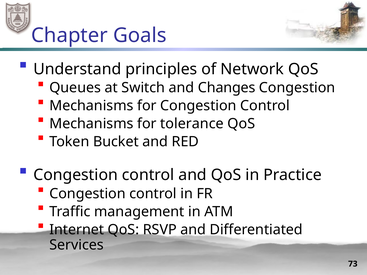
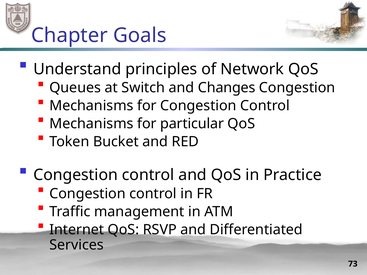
tolerance: tolerance -> particular (192, 124)
